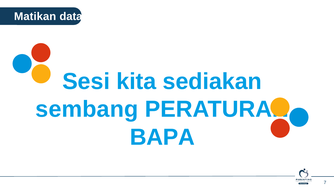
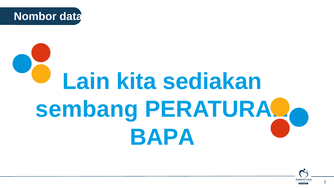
Matikan: Matikan -> Nombor (35, 16)
Sesi: Sesi -> Lain (86, 81)
